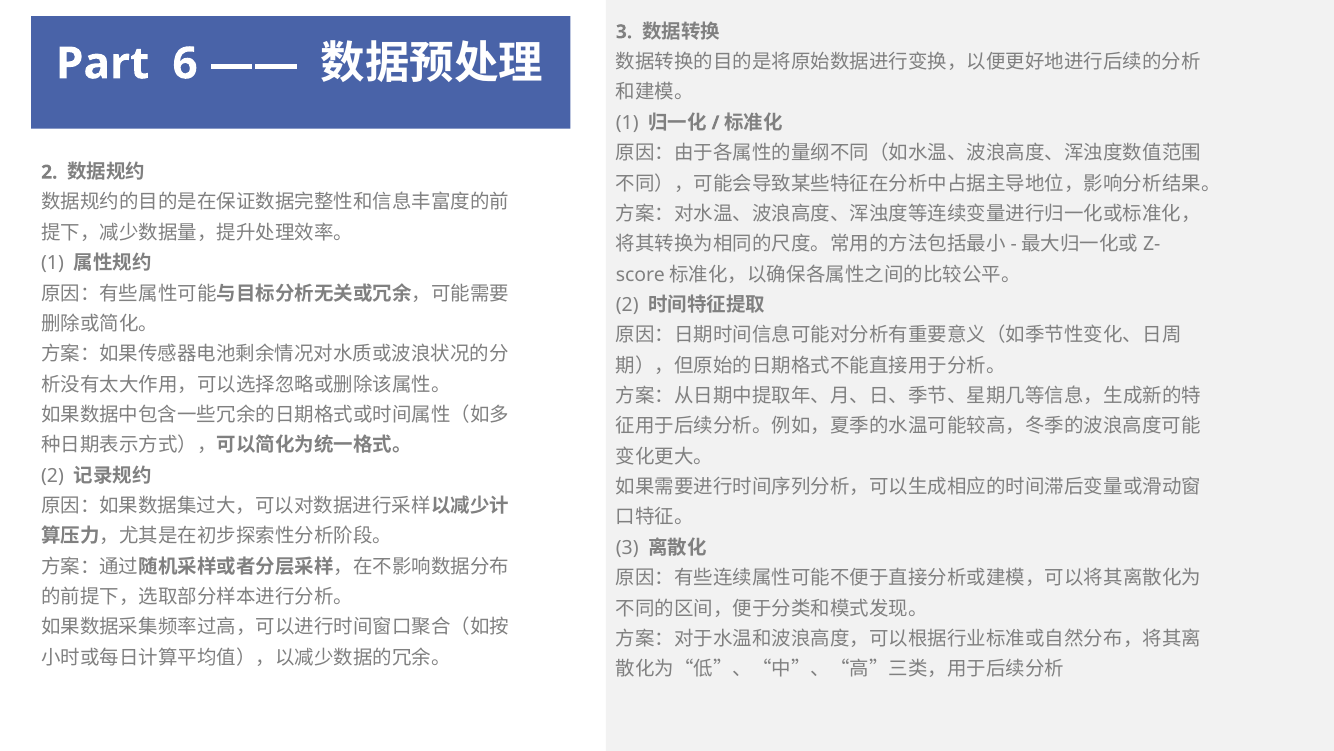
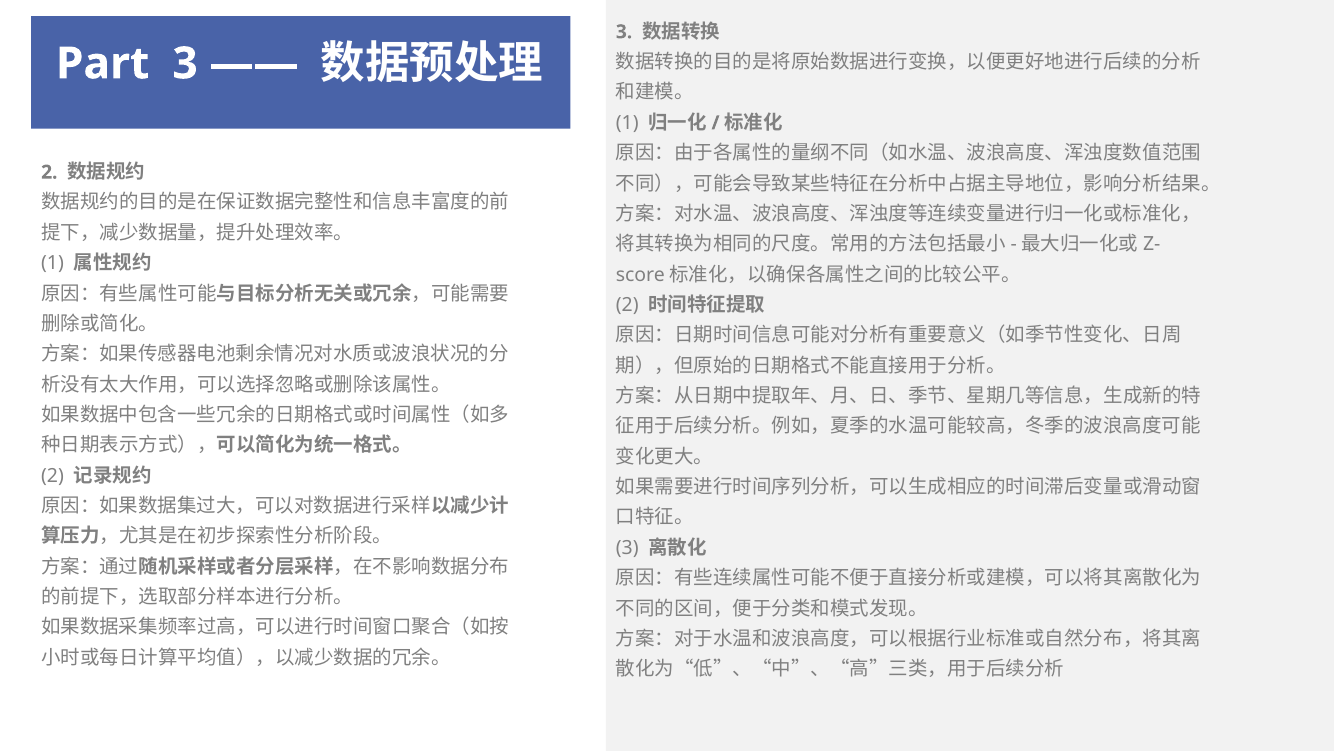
Part 6: 6 -> 3 (185, 64)
